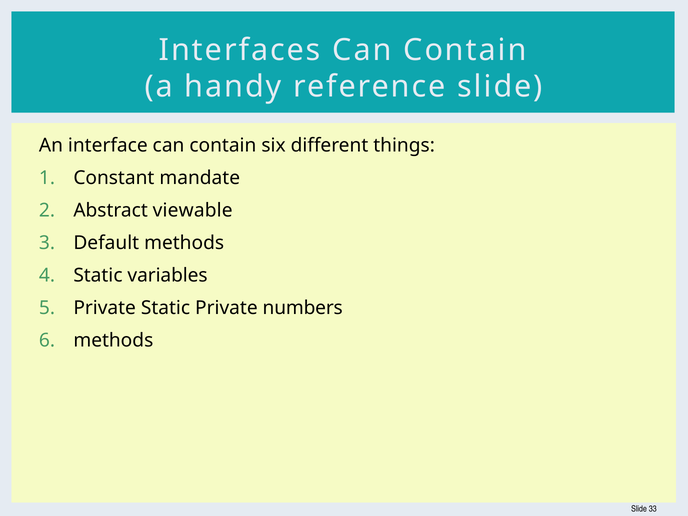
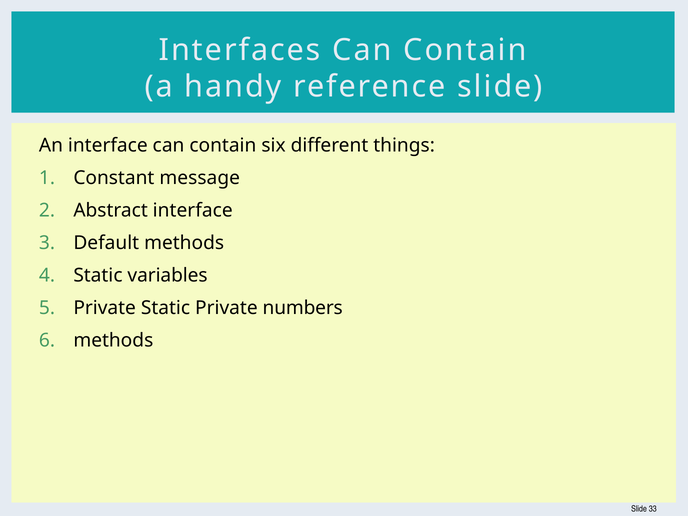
mandate: mandate -> message (200, 178)
Abstract viewable: viewable -> interface (193, 211)
